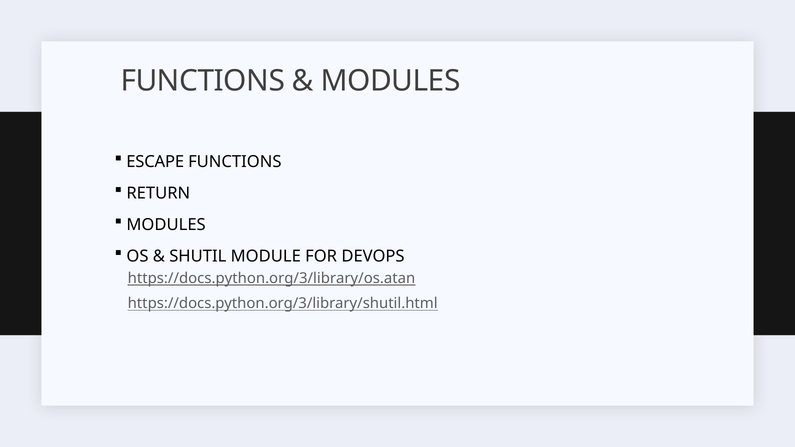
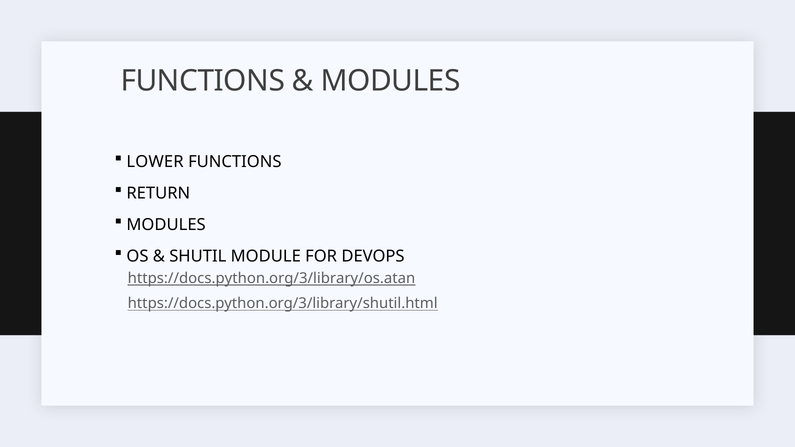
ESCAPE: ESCAPE -> LOWER (155, 162)
